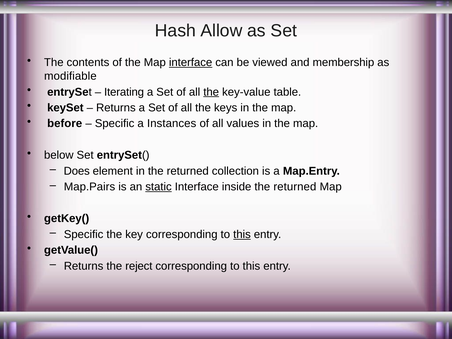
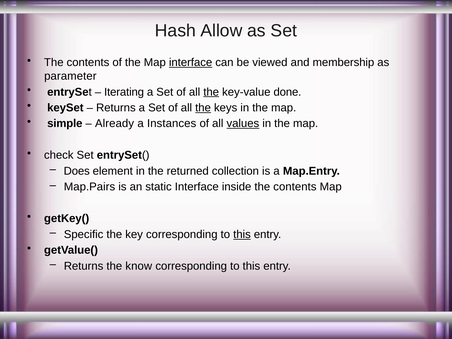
modifiable: modifiable -> parameter (70, 76)
table: table -> done (287, 92)
the underline: none -> present (203, 108)
before: before -> simple (65, 124)
Specific: Specific -> Already (115, 124)
values underline: none -> present (243, 124)
below: below -> check (59, 155)
static underline: present -> none (159, 187)
inside the returned: returned -> contents (295, 187)
reject: reject -> know (139, 266)
